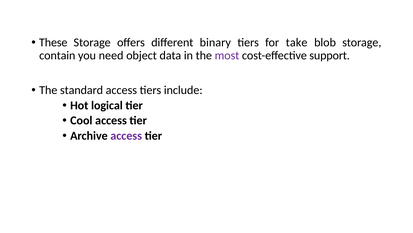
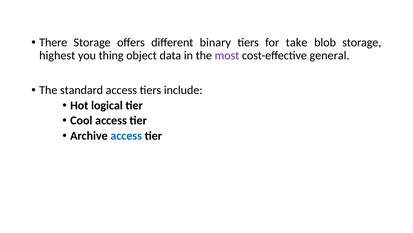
These: These -> There (53, 42)
contain: contain -> highest (57, 55)
need: need -> thing (111, 55)
support: support -> general (330, 55)
access colour: purple -> blue (126, 135)
